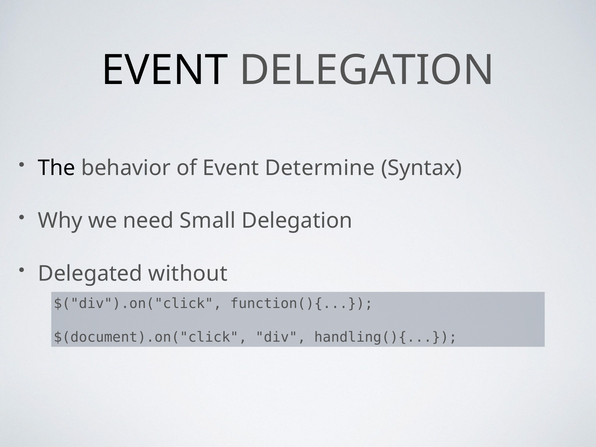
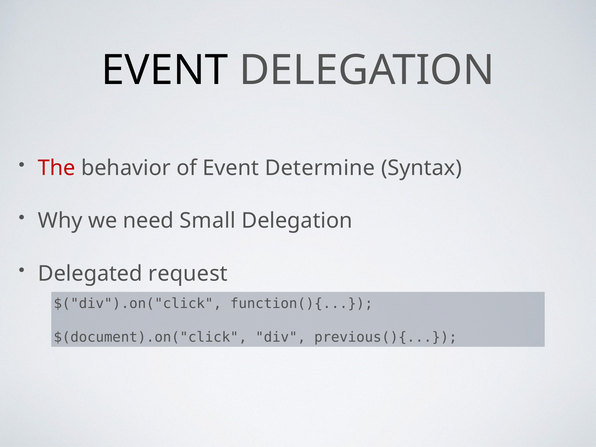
The colour: black -> red (57, 168)
without: without -> request (188, 274)
handling(){: handling(){ -> previous(){ (386, 337)
